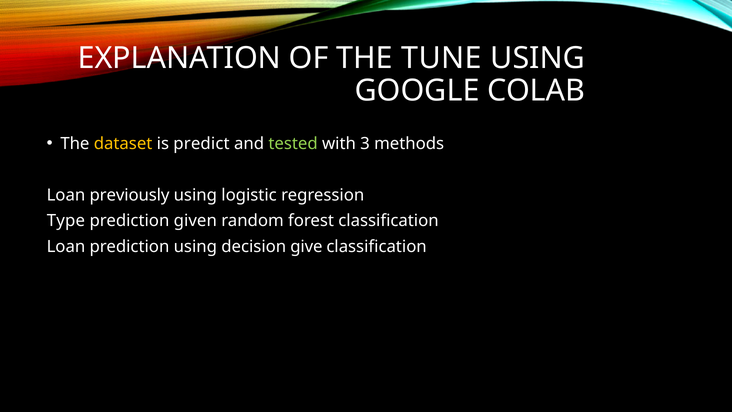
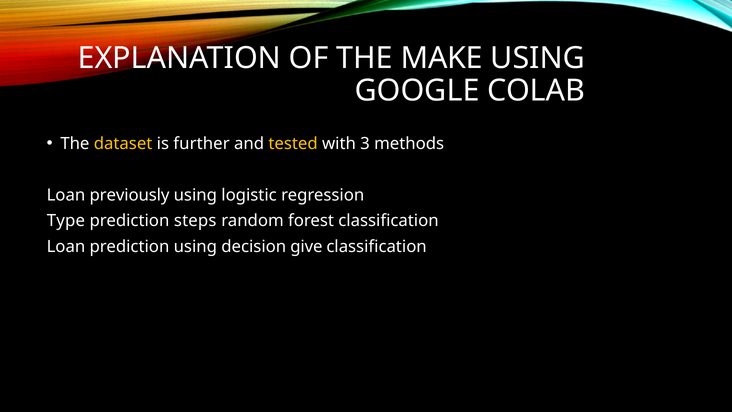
TUNE: TUNE -> MAKE (442, 58)
predict: predict -> further (202, 143)
tested colour: light green -> yellow (293, 143)
given: given -> steps (195, 221)
